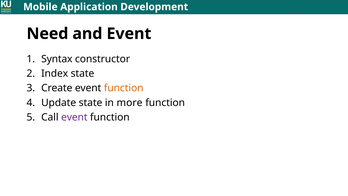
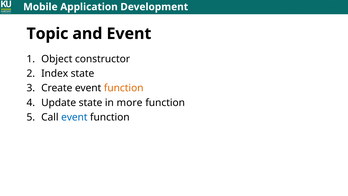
Need: Need -> Topic (47, 34)
Syntax: Syntax -> Object (57, 59)
event colour: purple -> blue (74, 117)
